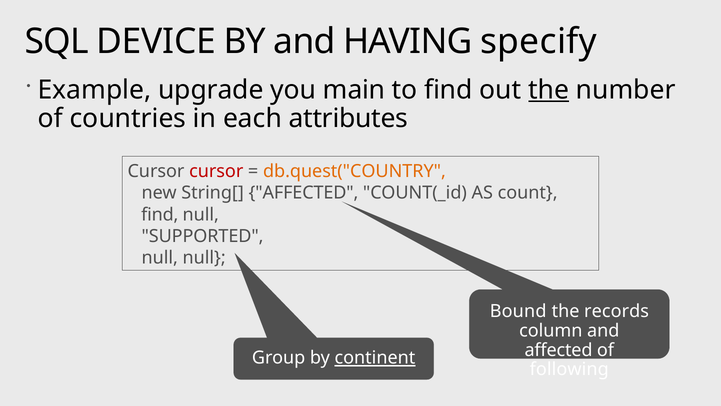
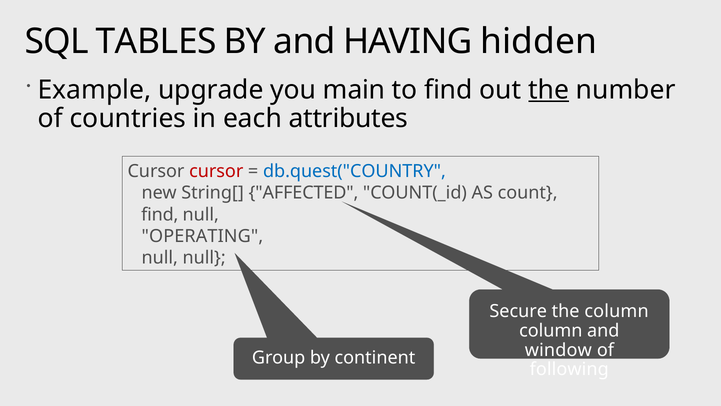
DEVICE: DEVICE -> TABLES (156, 41)
specify: specify -> hidden (539, 41)
db.quest("COUNTRY colour: orange -> blue (354, 171)
SUPPORTED: SUPPORTED -> OPERATING (202, 236)
Bound: Bound -> Secure (518, 311)
the records: records -> column (617, 311)
affected: affected -> window (558, 350)
continent underline: present -> none (375, 358)
